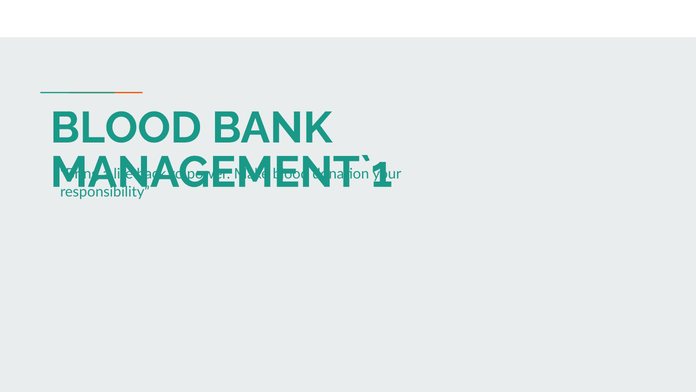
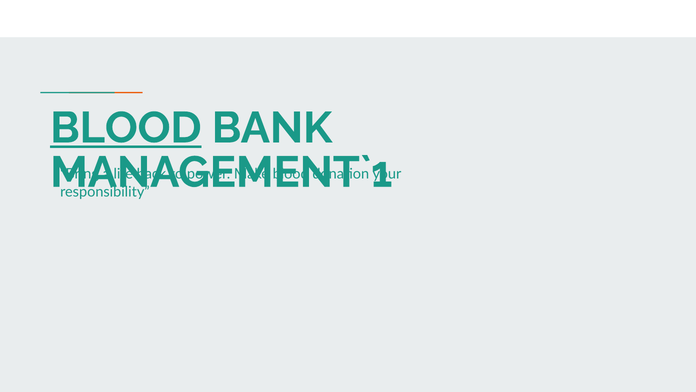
BLOOD underline: none -> present (126, 128)
